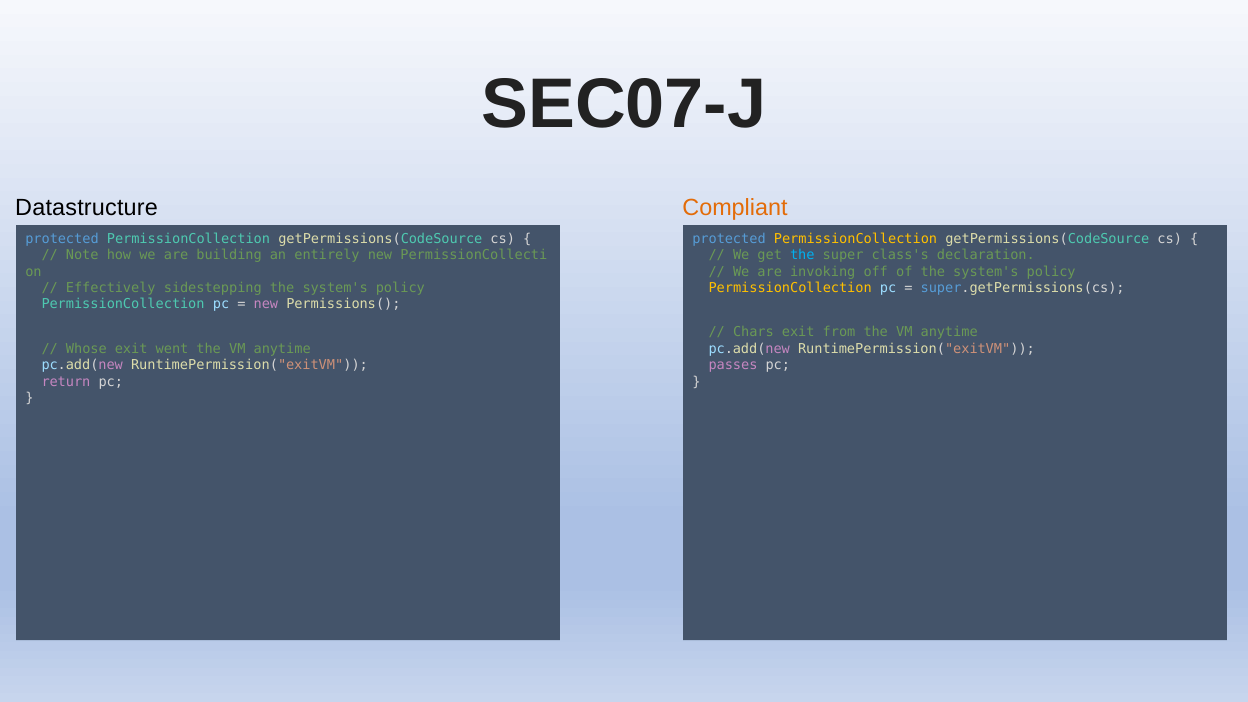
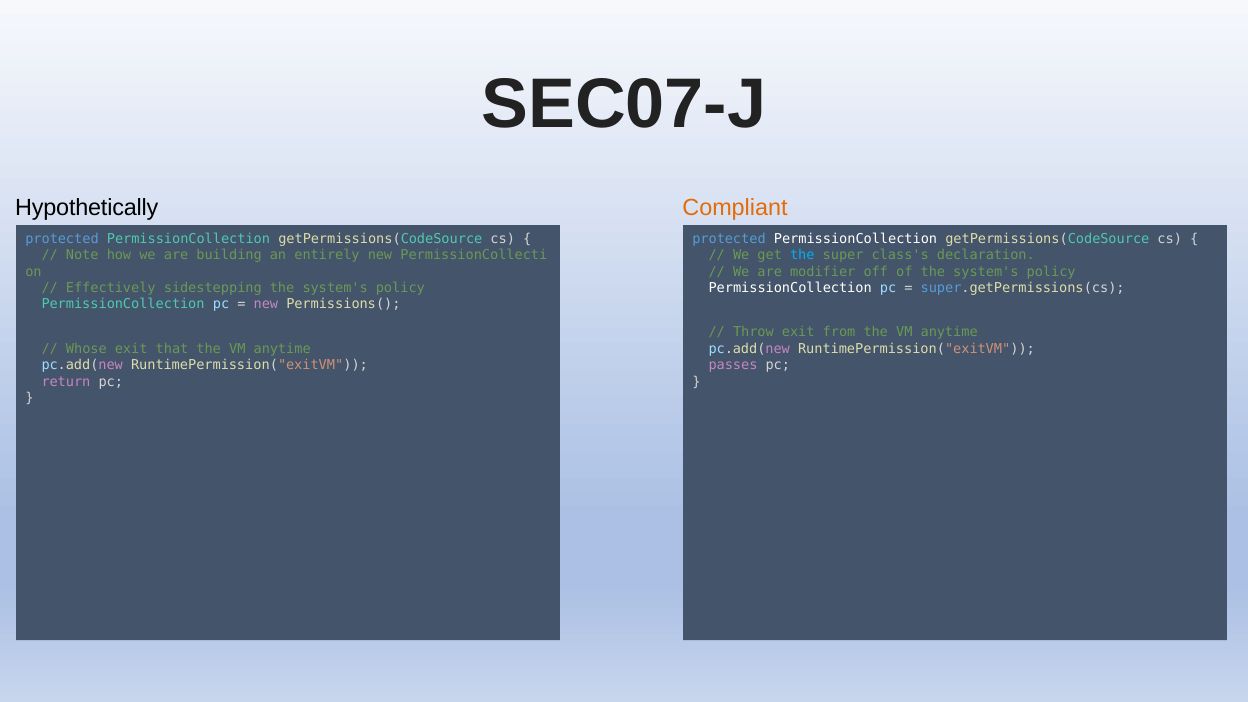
Datastructure: Datastructure -> Hypothetically (87, 207)
PermissionCollection colour: yellow -> white (856, 239)
invoking: invoking -> modifier (823, 272)
PermissionCollection colour: yellow -> white (790, 288)
Chars: Chars -> Throw (753, 332)
went: went -> that (172, 349)
